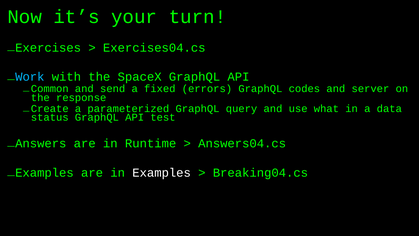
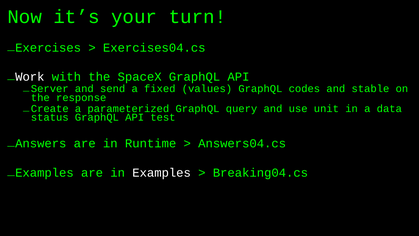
Work colour: light blue -> white (30, 77)
Common: Common -> Server (50, 89)
errors: errors -> values (207, 89)
server: server -> stable (370, 89)
what: what -> unit (326, 108)
